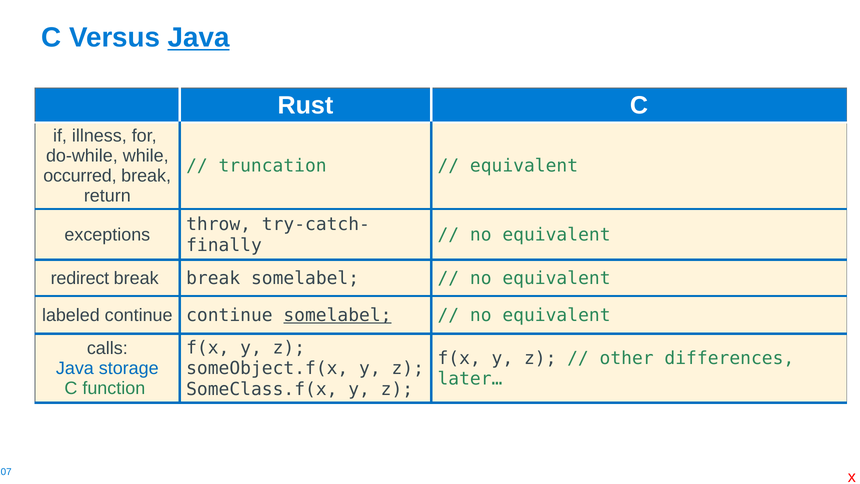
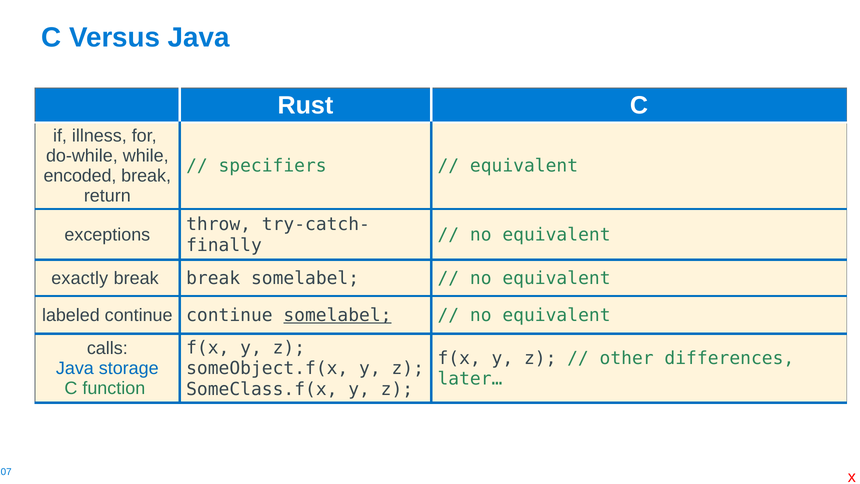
Java underline: present -> none (199, 38)
truncation: truncation -> specifiers (273, 166)
occurred: occurred -> encoded (80, 176)
redirect: redirect -> exactly (80, 278)
